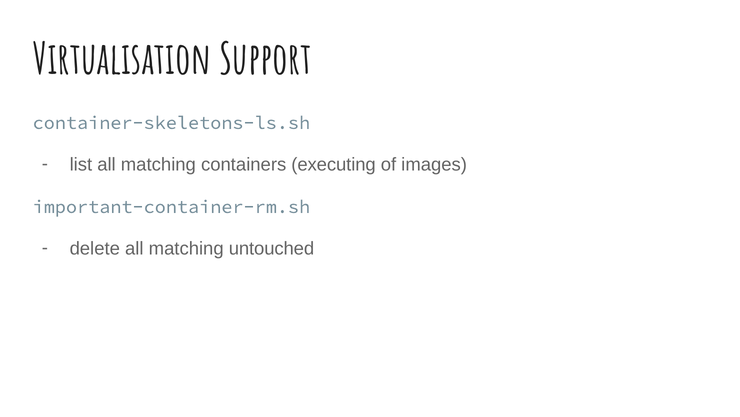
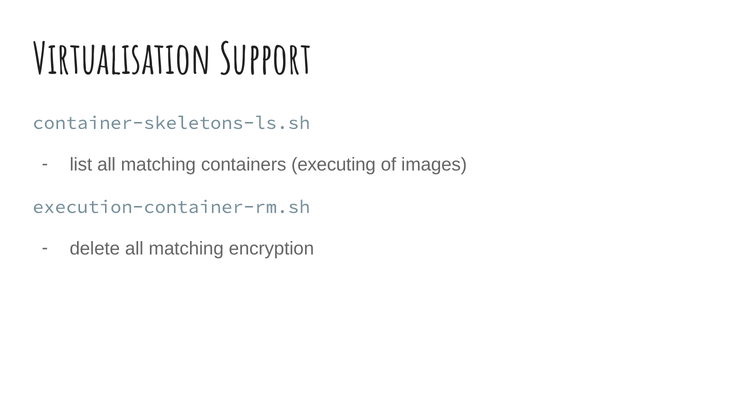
important-container-rm.sh: important-container-rm.sh -> execution-container-rm.sh (171, 206)
untouched: untouched -> encryption (271, 248)
